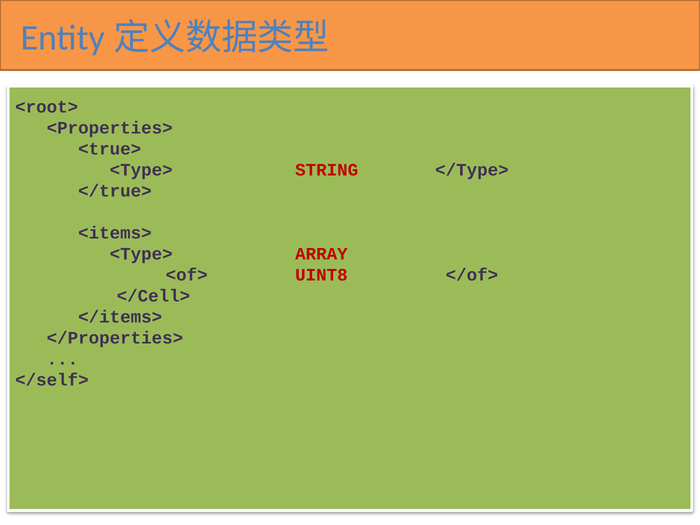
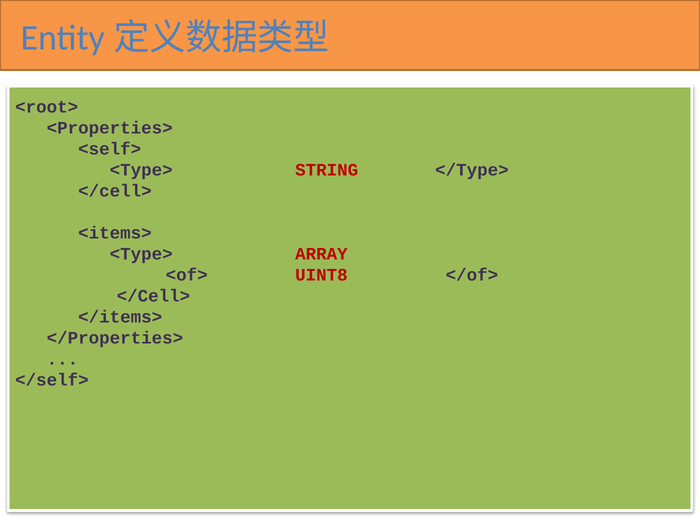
<true>: <true> -> <self> (110, 149)
</true>: </true> -> </cell> (115, 191)
